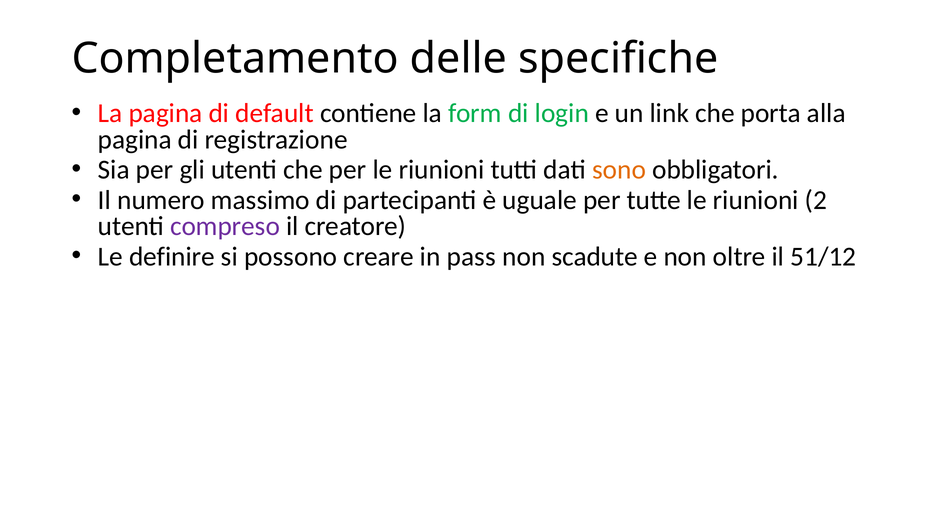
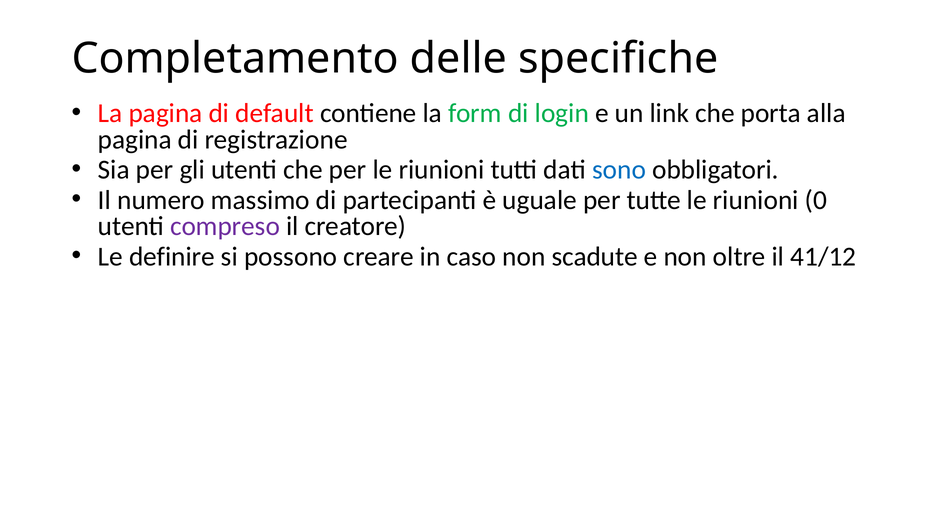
sono colour: orange -> blue (619, 170)
2: 2 -> 0 (816, 200)
pass: pass -> caso (471, 256)
51/12: 51/12 -> 41/12 (823, 256)
